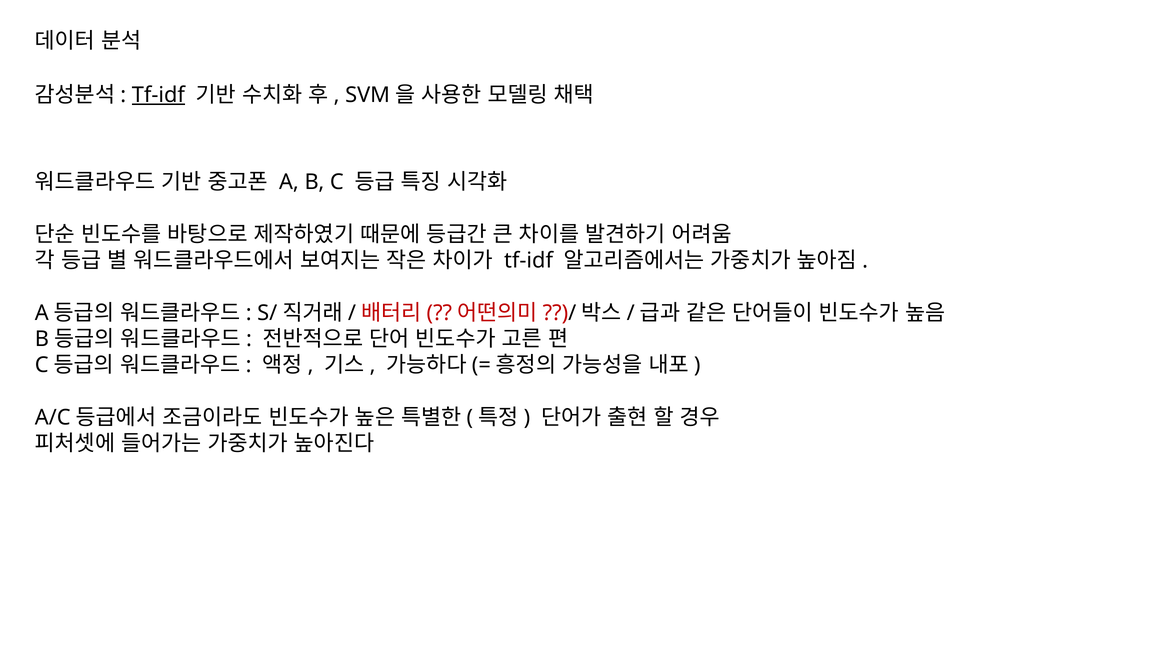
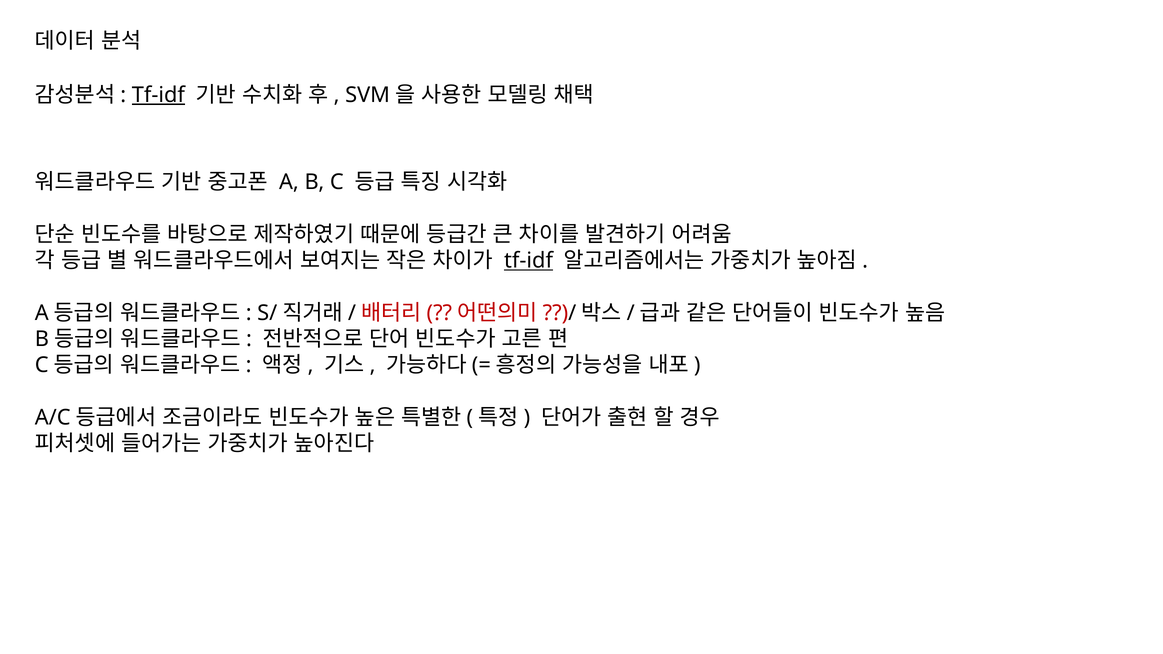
tf-idf underline: none -> present (529, 261)
